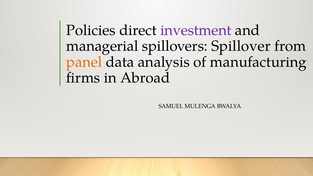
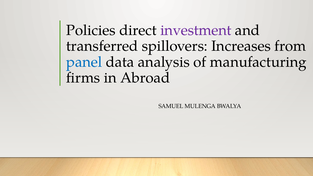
managerial: managerial -> transferred (102, 46)
Spillover: Spillover -> Increases (241, 46)
panel colour: orange -> blue (84, 62)
